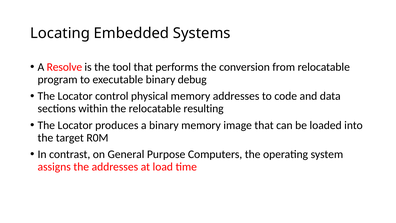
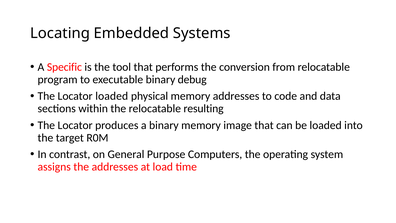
Resolve: Resolve -> Specific (64, 67)
Locator control: control -> loaded (112, 96)
